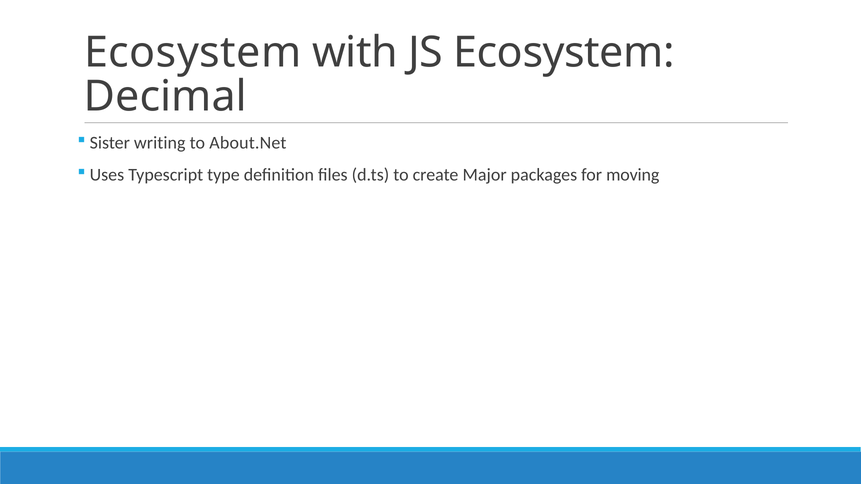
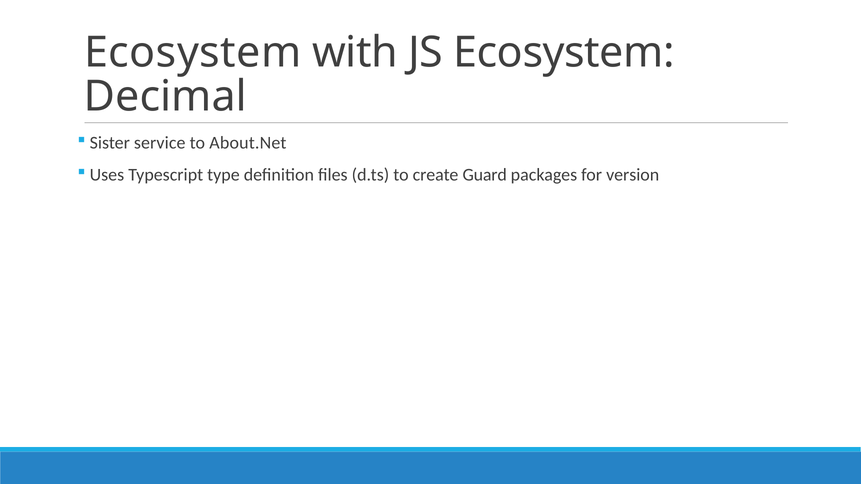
writing: writing -> service (160, 143)
Major: Major -> Guard (485, 175)
moving: moving -> version (633, 175)
